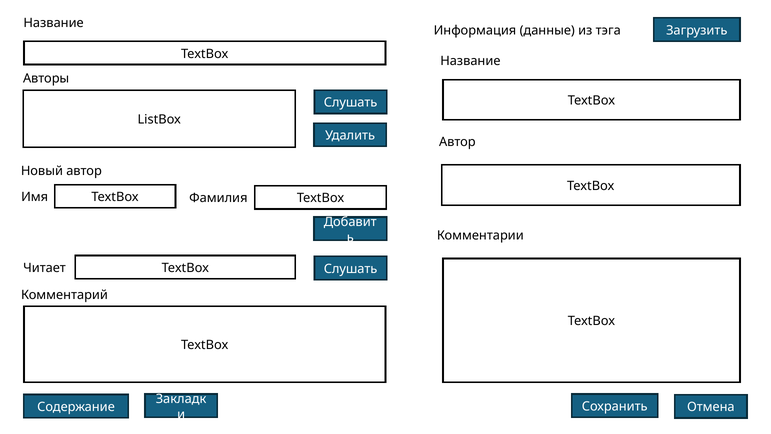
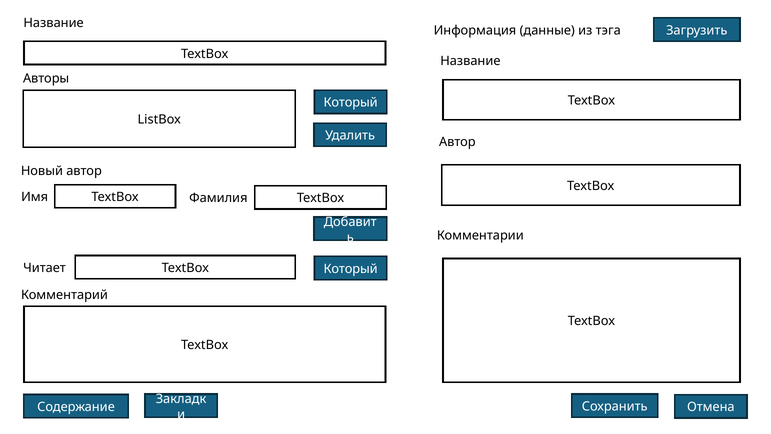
Слушать: Слушать -> Который (351, 103)
Слушать: Слушать -> Который (351, 269)
